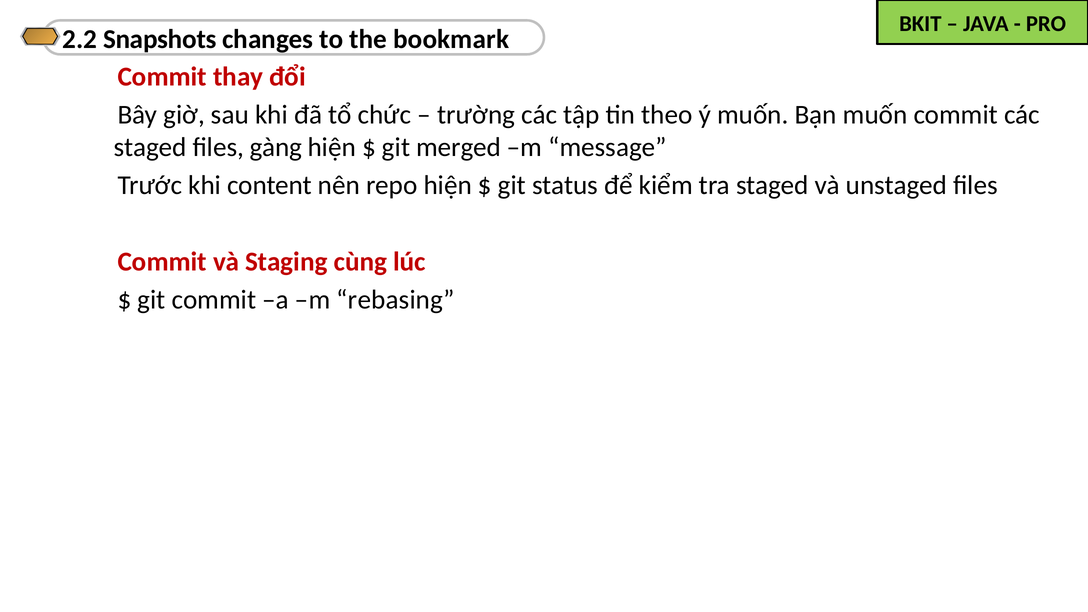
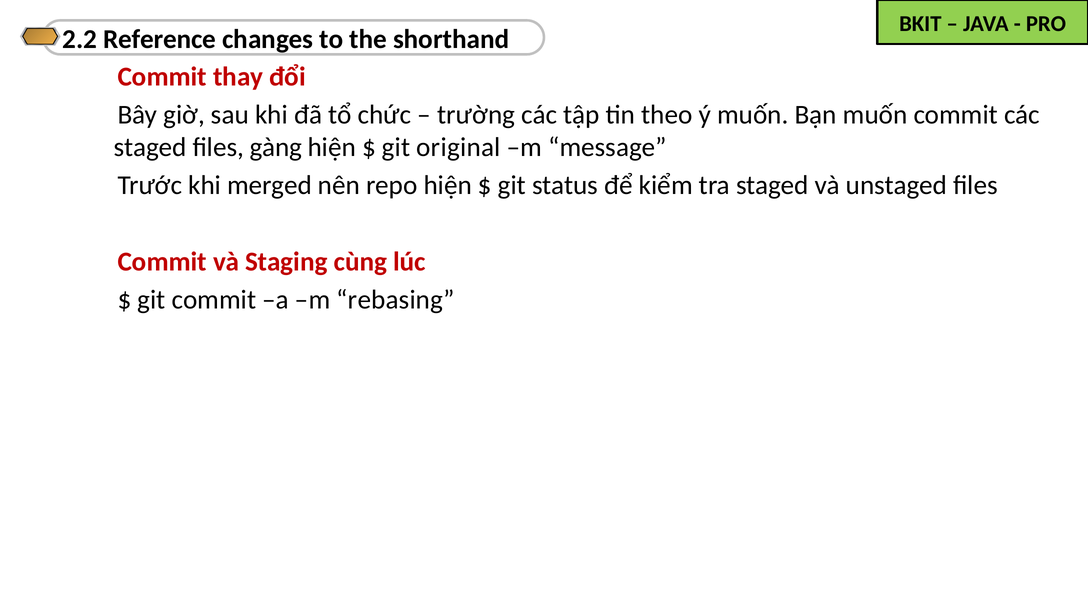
Snapshots: Snapshots -> Reference (160, 39)
bookmark: bookmark -> shorthand (451, 39)
merged: merged -> original (458, 147)
content: content -> merged (270, 185)
